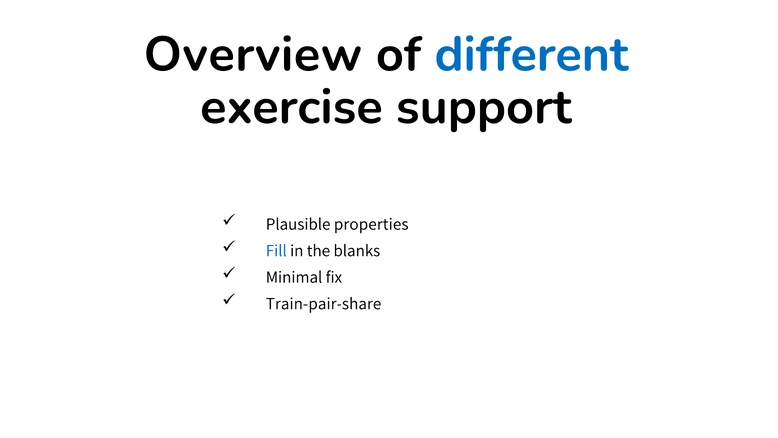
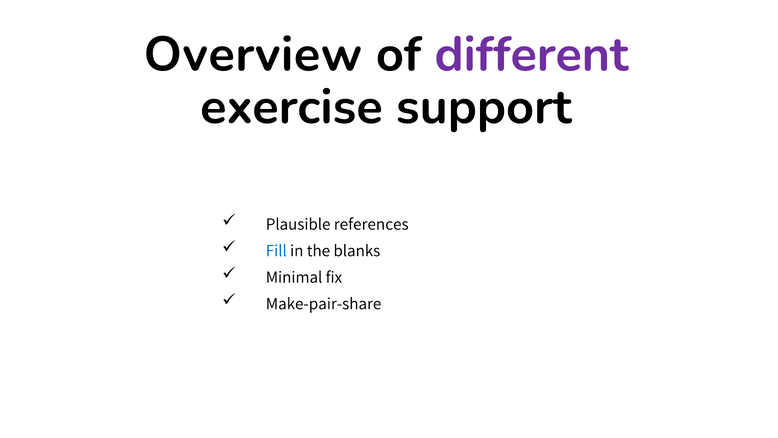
different colour: blue -> purple (532, 54)
properties: properties -> references (371, 224)
Train-pair-share: Train-pair-share -> Make-pair-share (324, 303)
